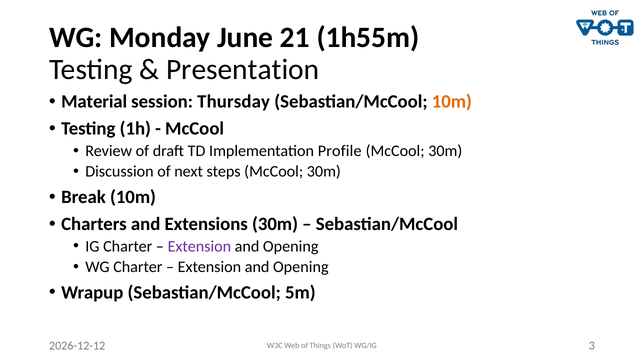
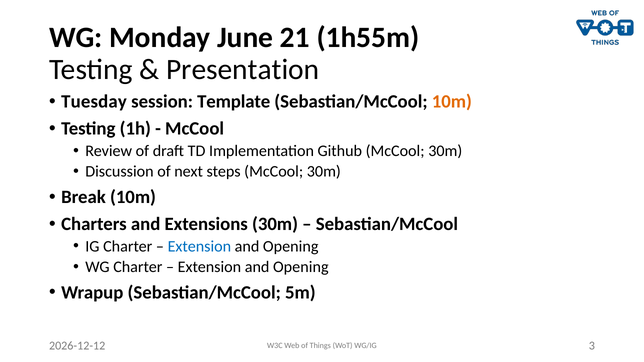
Material: Material -> Tuesday (94, 102)
Thursday: Thursday -> Template (234, 102)
Profile: Profile -> Github (340, 151)
Extension colour: purple -> blue (199, 246)
